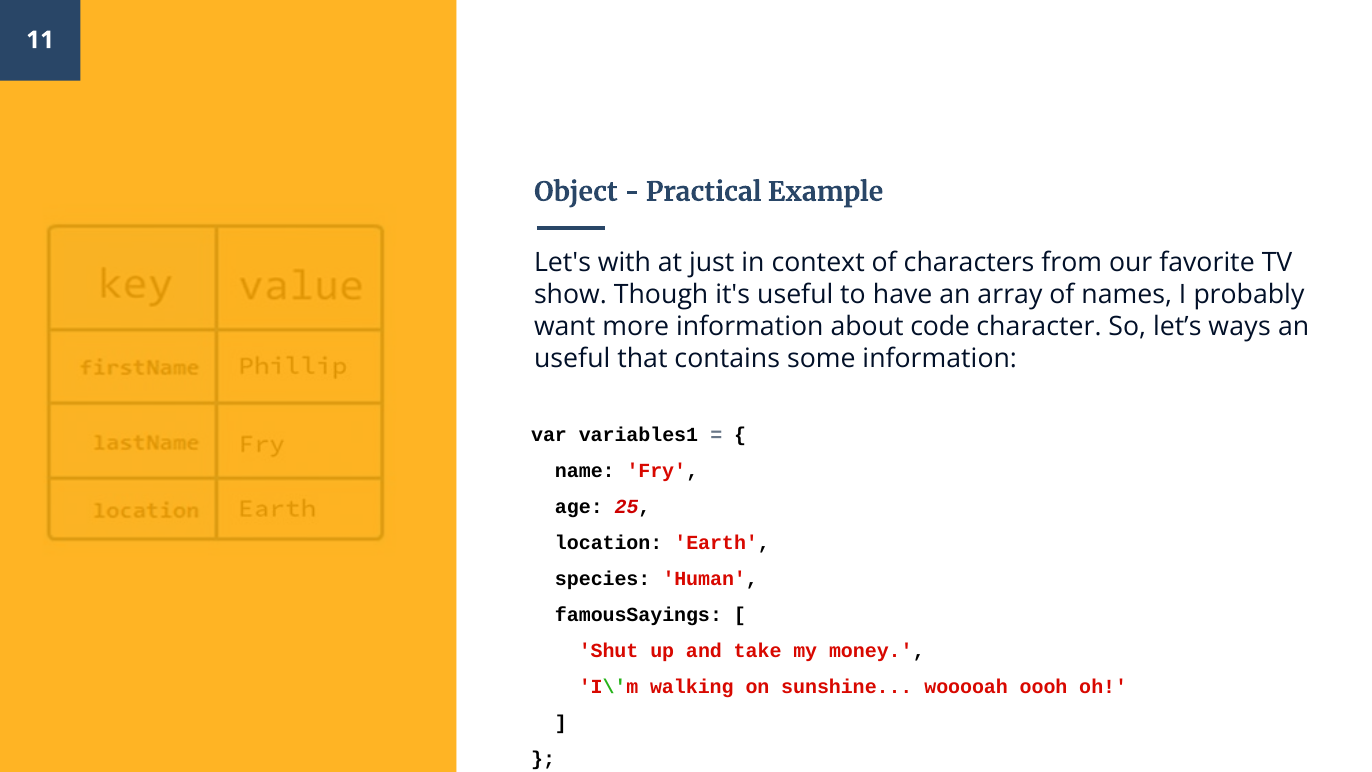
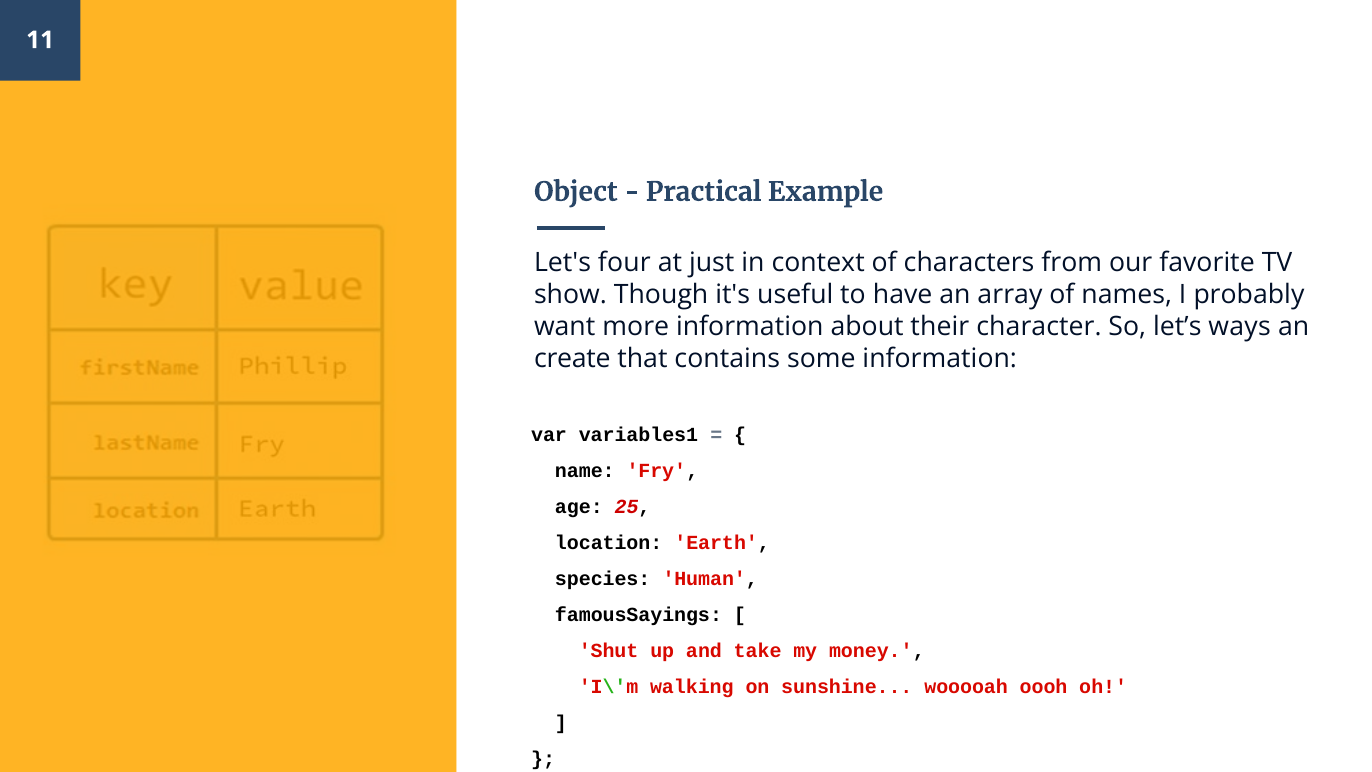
with: with -> four (624, 262)
code: code -> their (940, 327)
useful: useful -> create (572, 359)
